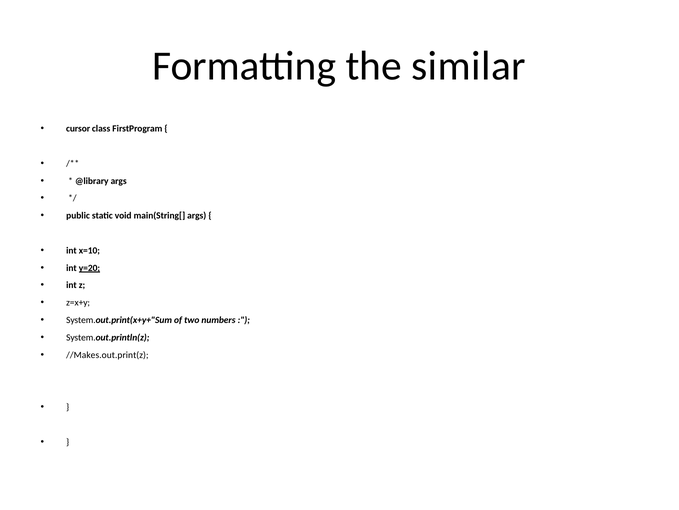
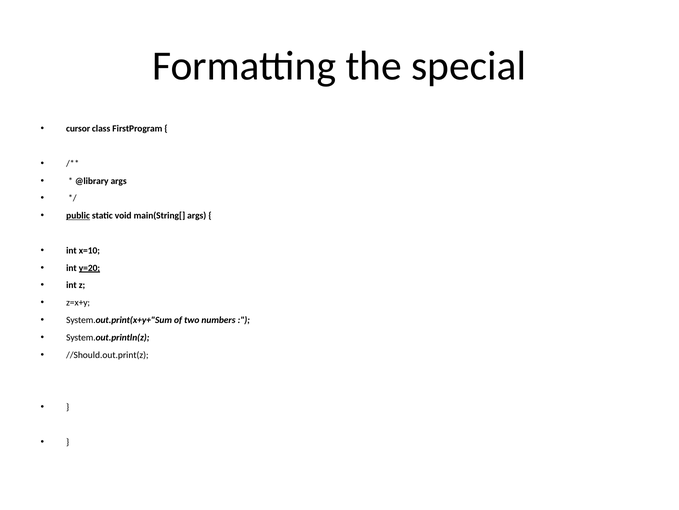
similar: similar -> special (469, 66)
public underline: none -> present (78, 215)
//Makes.out.print(z: //Makes.out.print(z -> //Should.out.print(z (107, 354)
